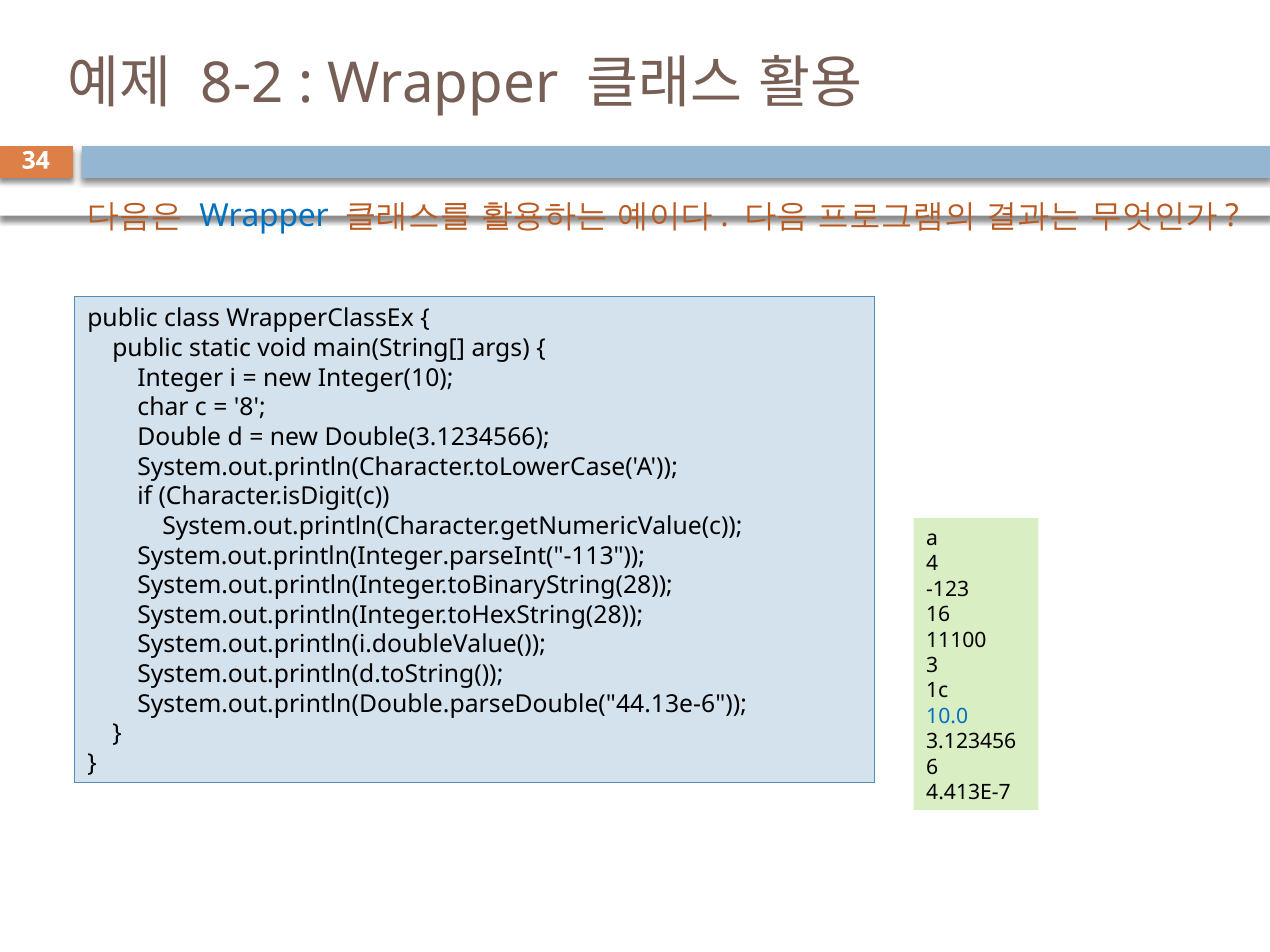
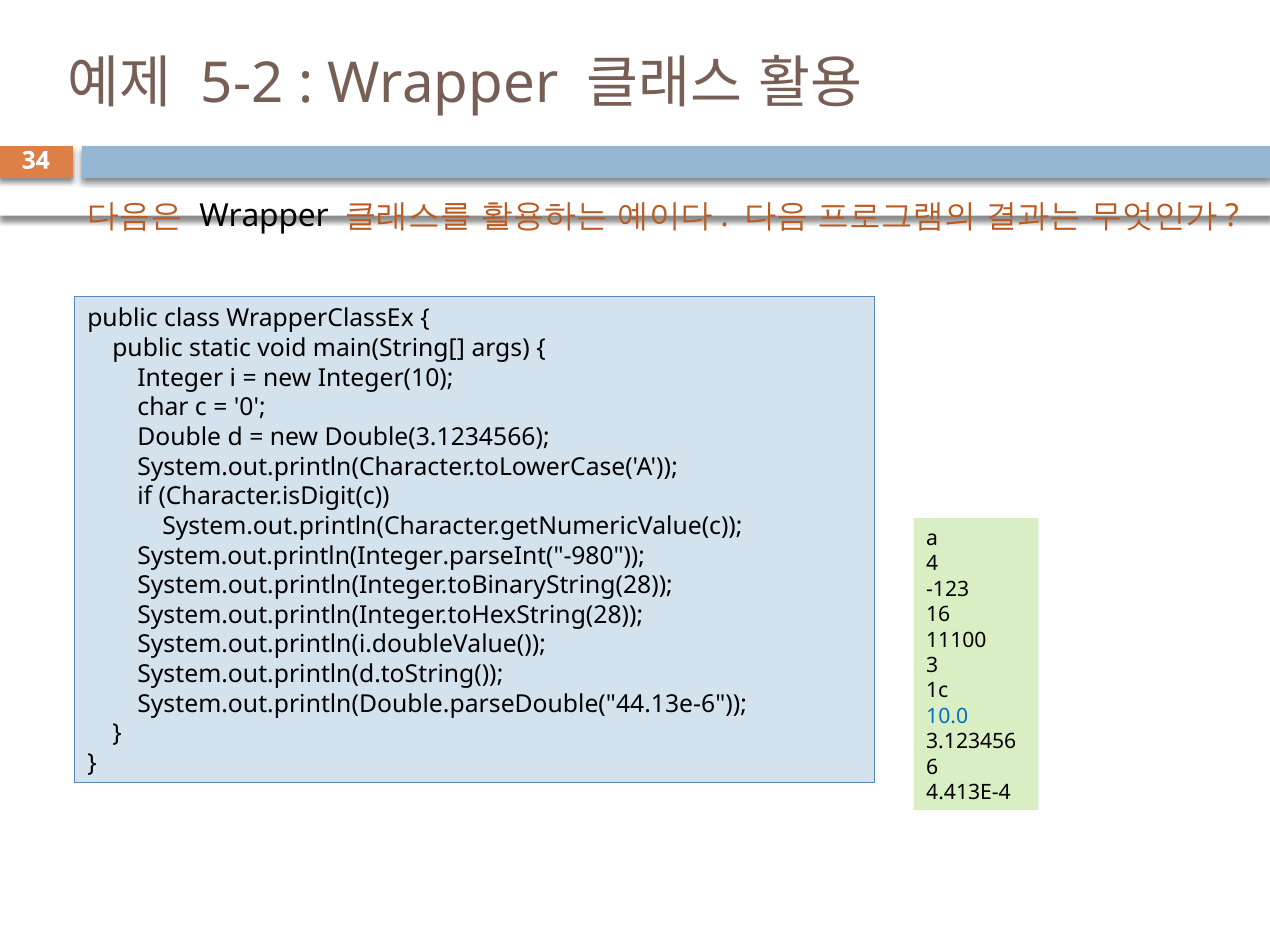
8-2: 8-2 -> 5-2 (242, 84)
Wrapper colour: blue -> black (264, 216)
8: 8 -> 0 (250, 408)
System.out.println(Integer.parseInt("-113: System.out.println(Integer.parseInt("-113 -> System.out.println(Integer.parseInt("-980 (391, 556)
4.413E-7: 4.413E-7 -> 4.413E-4 (969, 793)
